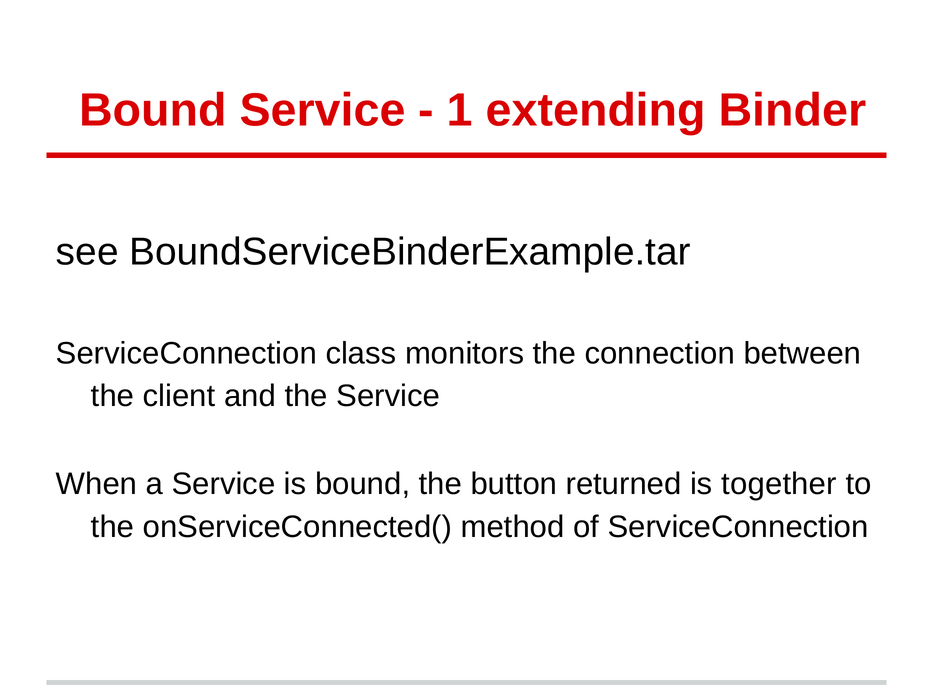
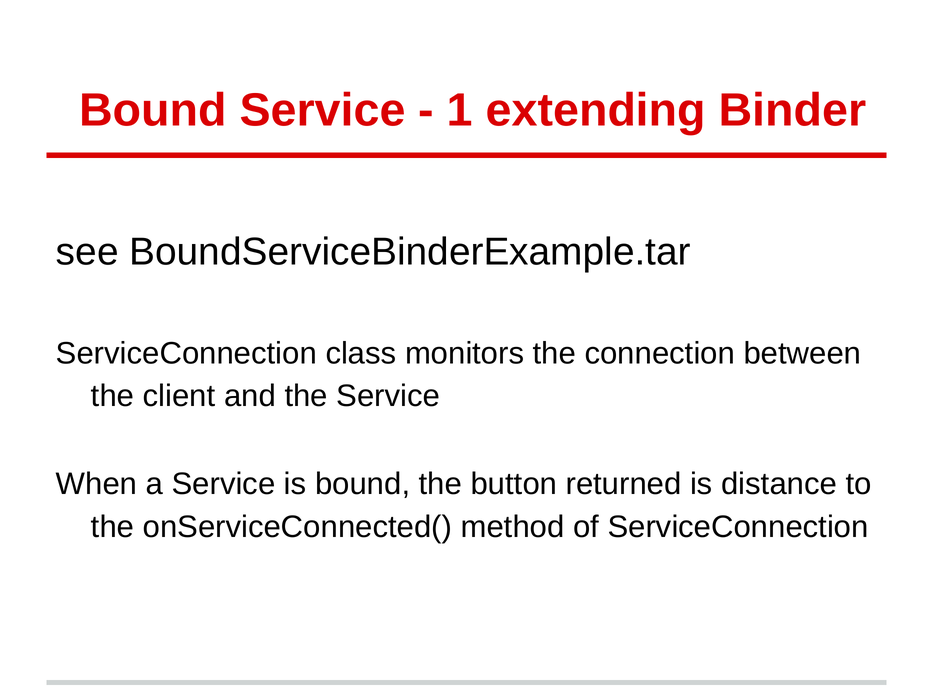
together: together -> distance (779, 485)
